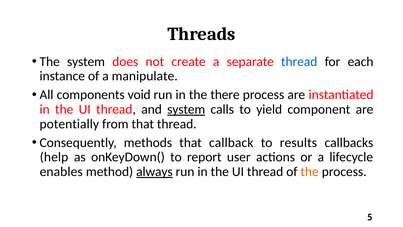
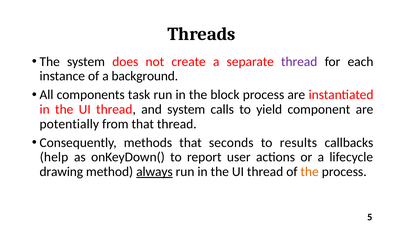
thread colour: blue -> purple (299, 61)
manipulate: manipulate -> background (145, 76)
void: void -> task (139, 95)
there: there -> block (225, 95)
system underline: present -> none (186, 109)
callback: callback -> seconds (231, 142)
enables: enables -> drawing (61, 172)
